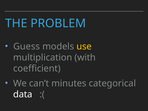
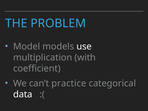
Guess: Guess -> Model (27, 47)
use colour: yellow -> white (84, 47)
minutes: minutes -> practice (69, 83)
